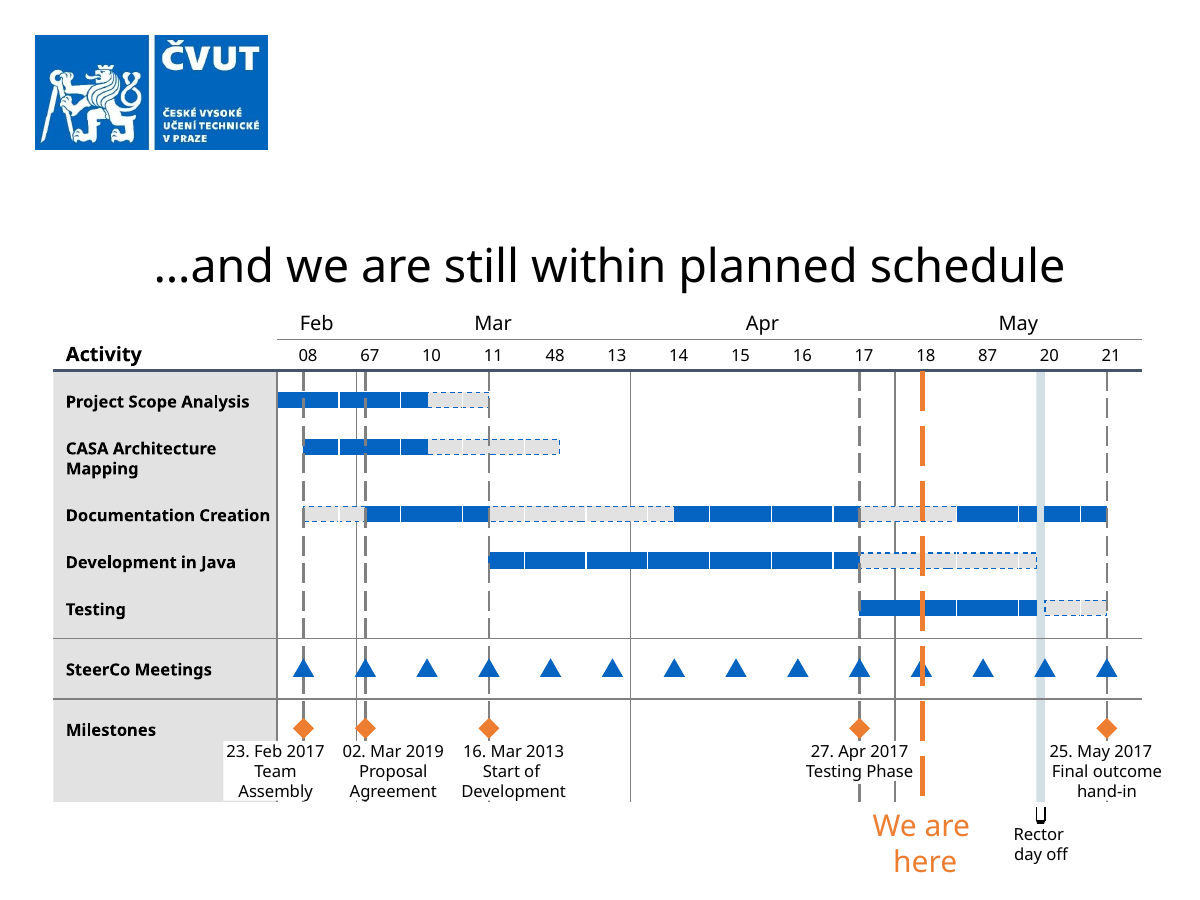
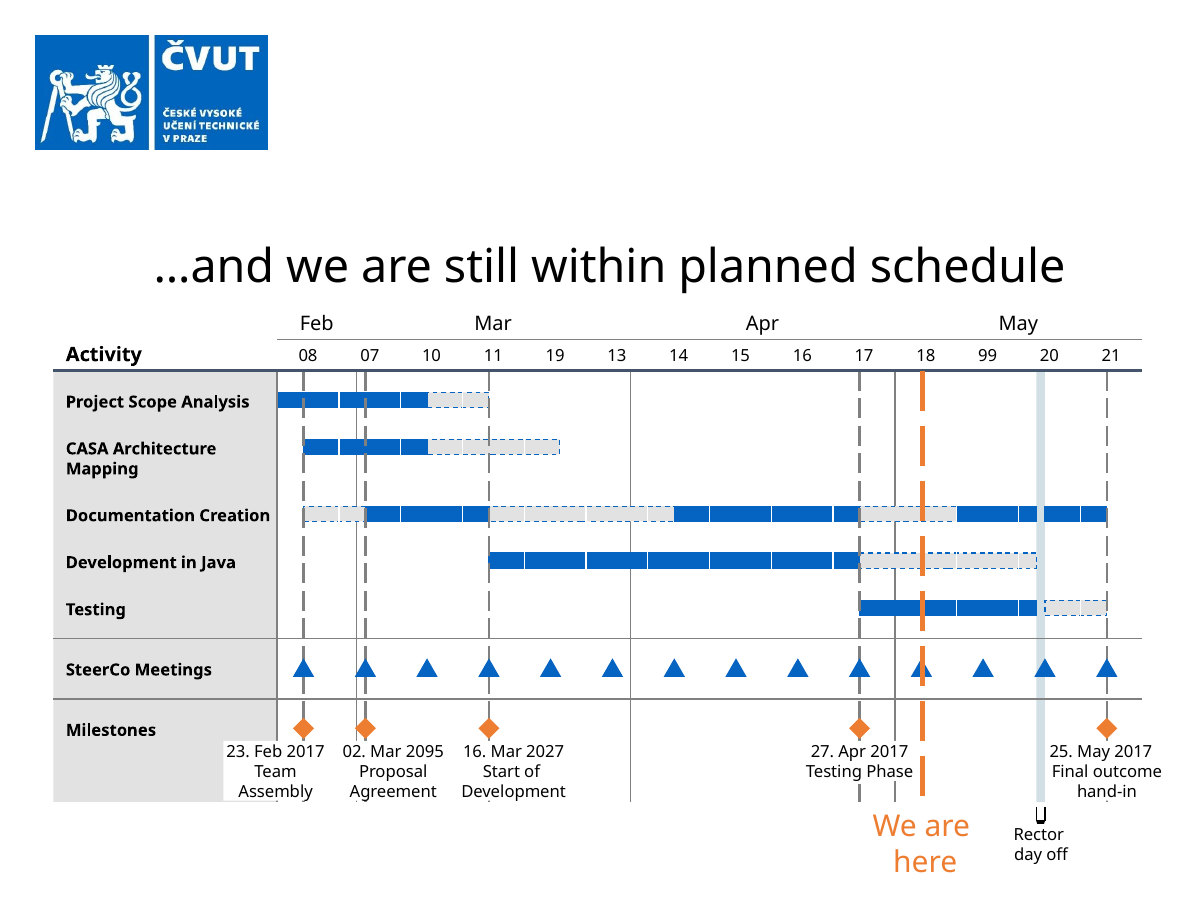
67: 67 -> 07 (370, 356)
48: 48 -> 19 (555, 356)
87: 87 -> 99 (988, 356)
2019: 2019 -> 2095 (425, 752)
2013: 2013 -> 2027 (545, 752)
